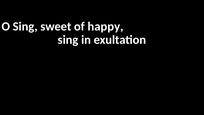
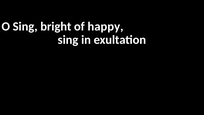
sweet: sweet -> bright (56, 26)
